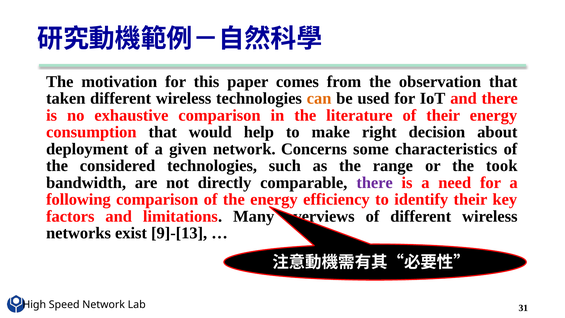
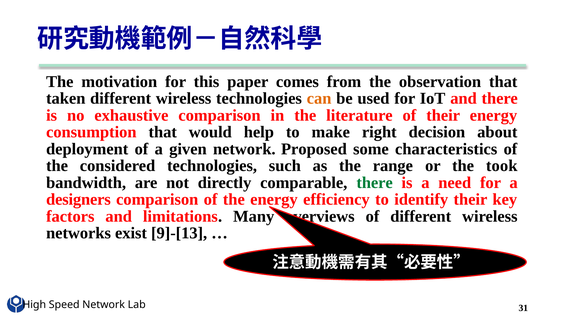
Concerns: Concerns -> Proposed (314, 149)
there colour: purple -> green (375, 183)
following: following -> designers (78, 199)
